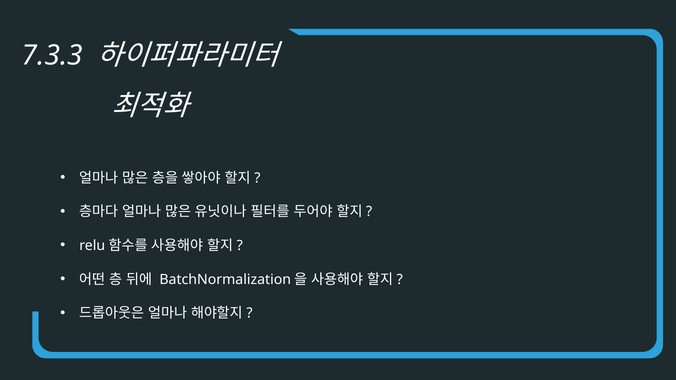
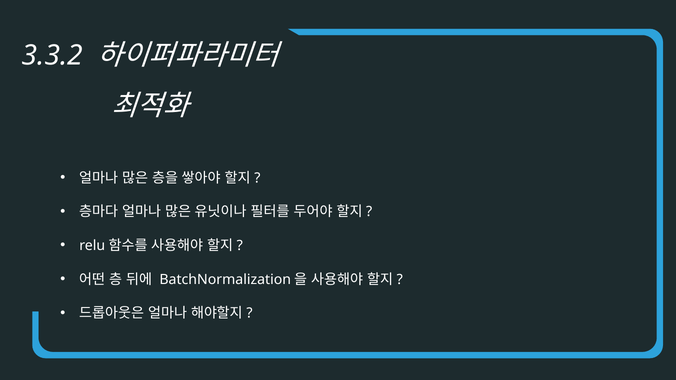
7.3.3: 7.3.3 -> 3.3.2 (52, 55)
